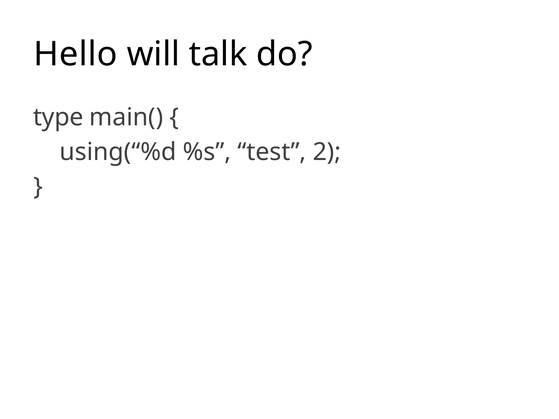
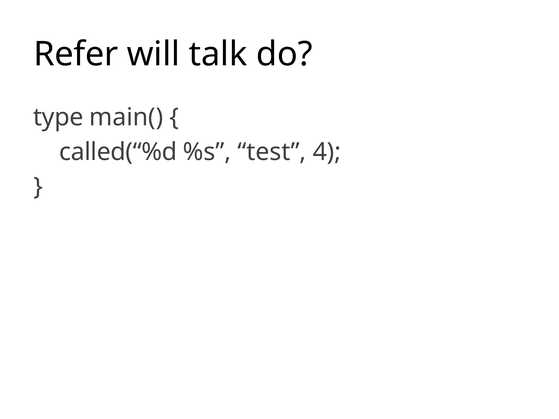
Hello: Hello -> Refer (76, 54)
using(“%d: using(“%d -> called(“%d (118, 152)
2: 2 -> 4 (327, 152)
